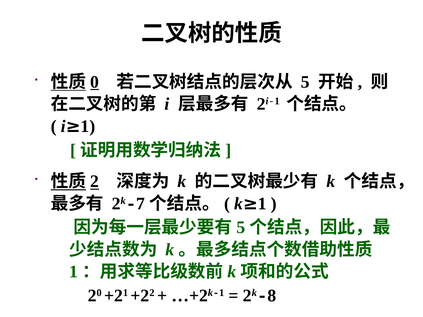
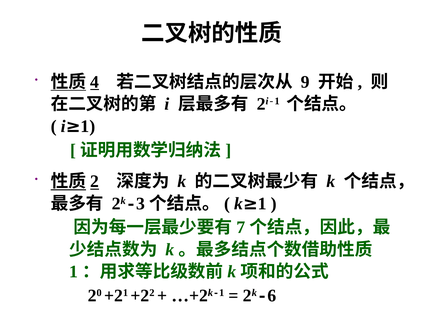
0: 0 -> 4 (95, 82)
5: 5 -> 9 (305, 82)
7: 7 -> 3 (141, 204)
5: 5 -> 7 (241, 228)
8: 8 -> 6 (272, 296)
